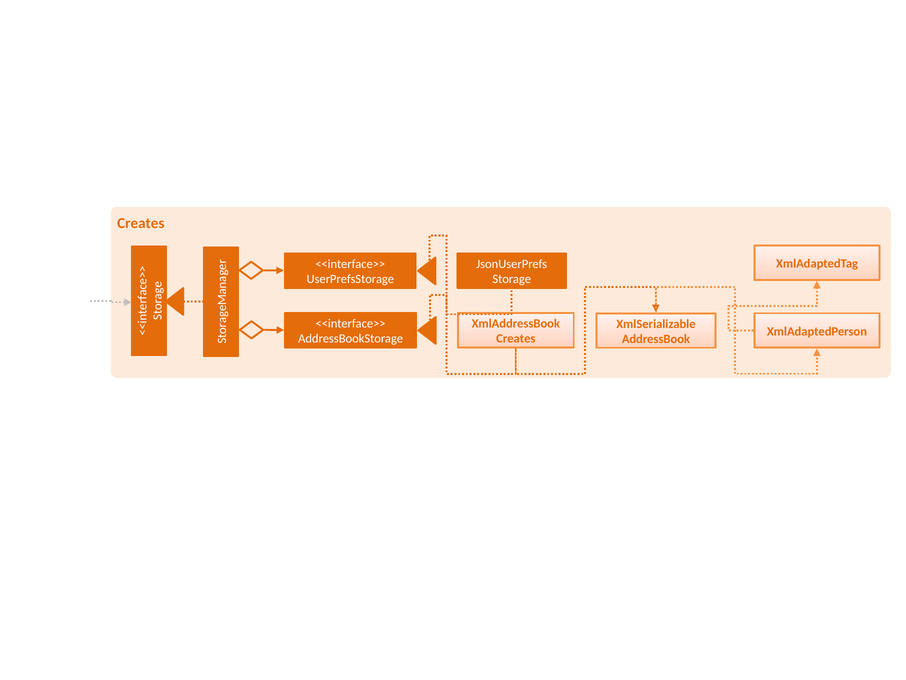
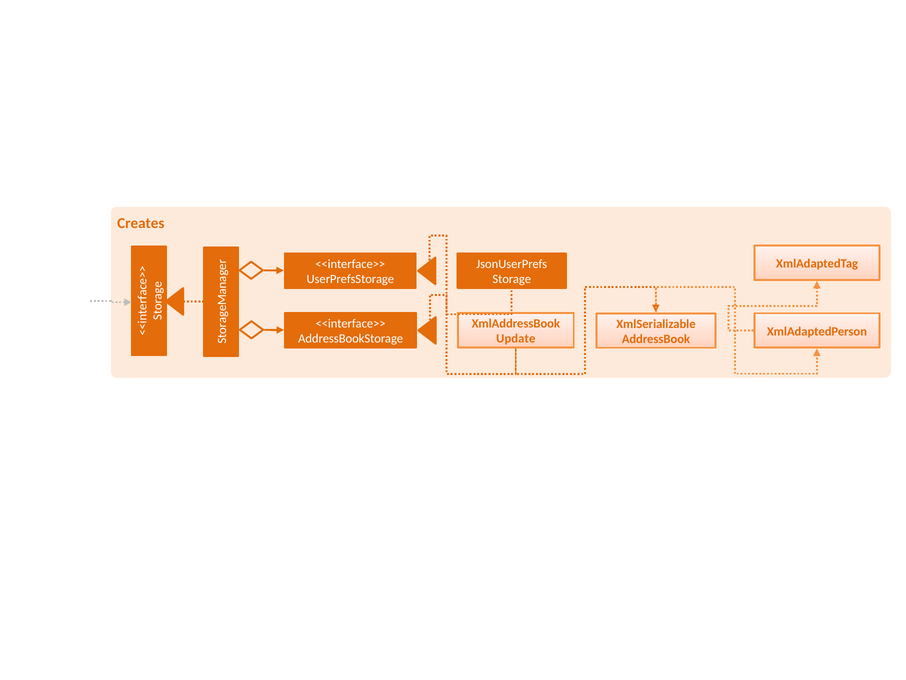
Creates: Creates -> Update (516, 339)
